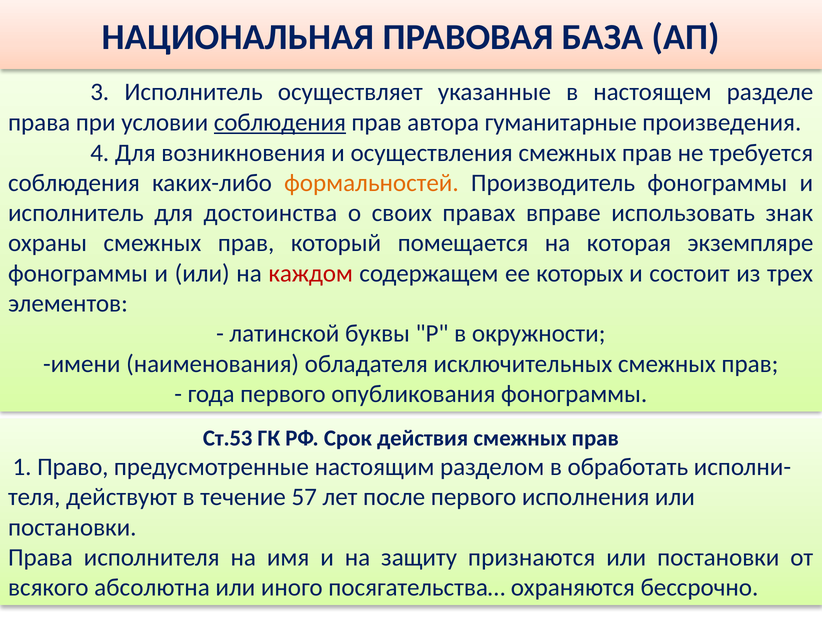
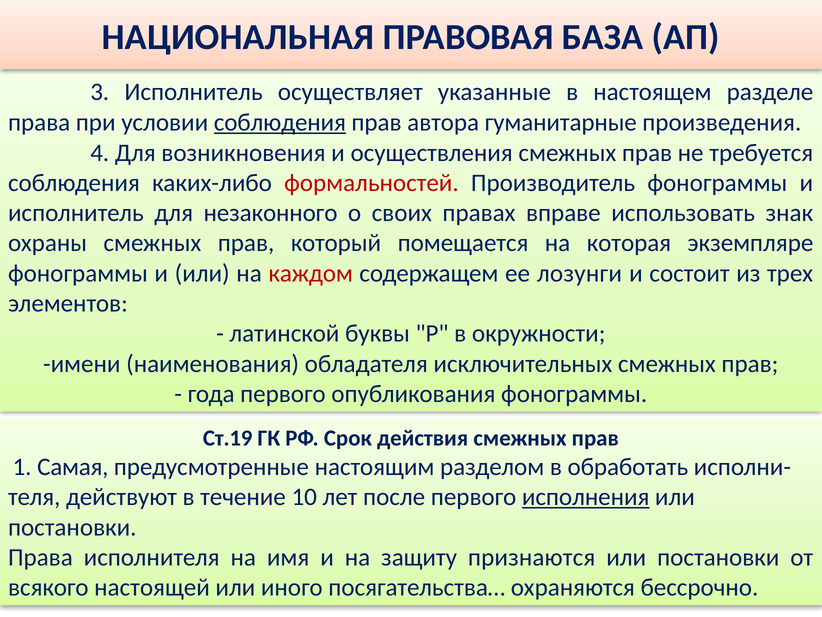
формальностей colour: orange -> red (371, 183)
достоинства: достоинства -> незаконного (271, 213)
которых: которых -> лозунги (579, 273)
Ст.53: Ст.53 -> Ст.19 (228, 438)
Право: Право -> Самая (73, 467)
57: 57 -> 10 (304, 497)
исполнения underline: none -> present (586, 497)
абсолютна: абсолютна -> настоящей (152, 587)
